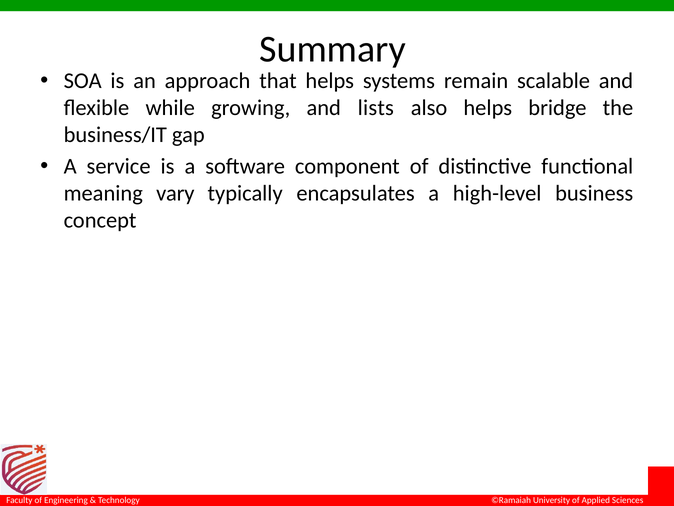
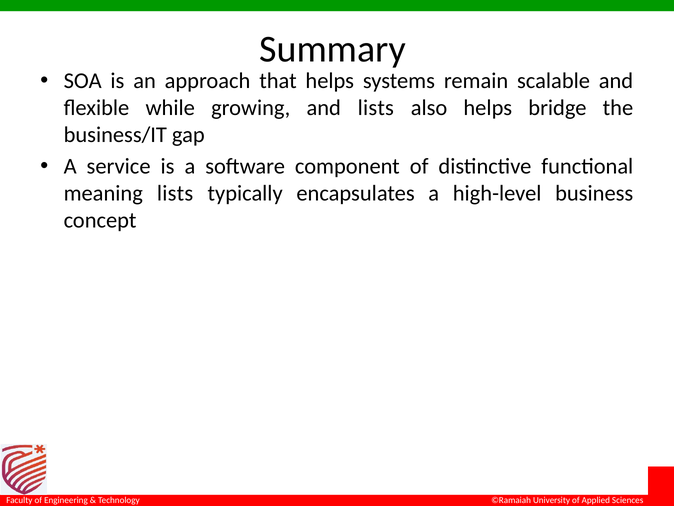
meaning vary: vary -> lists (175, 193)
